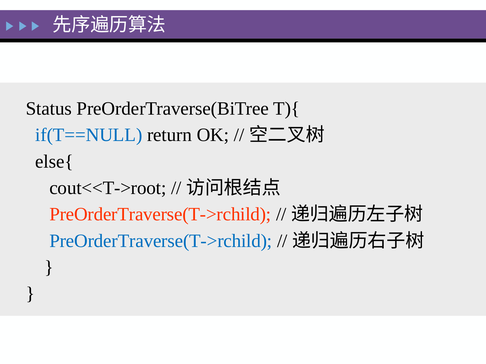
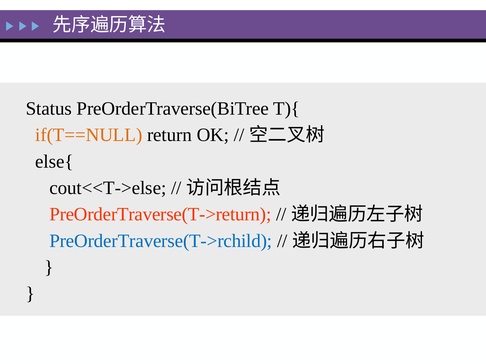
if(T==NULL colour: blue -> orange (89, 135)
cout<<T->root: cout<<T->root -> cout<<T->else (108, 188)
PreOrderTraverse(T->rchild: PreOrderTraverse(T->rchild -> PreOrderTraverse(T->return (160, 215)
